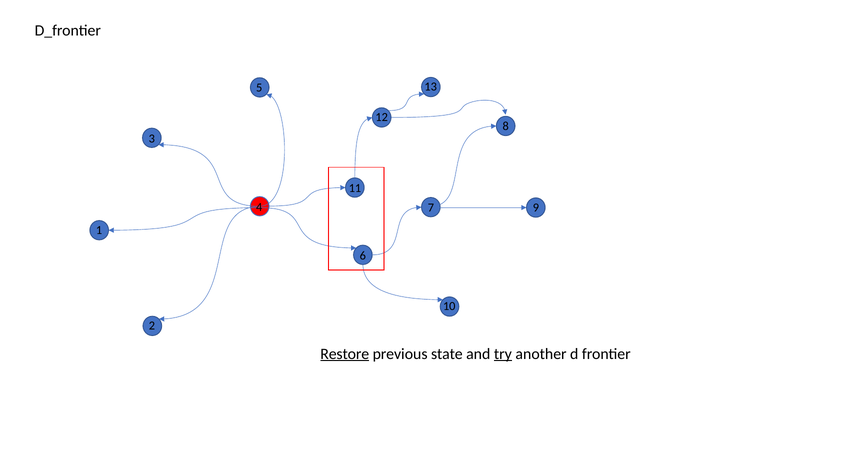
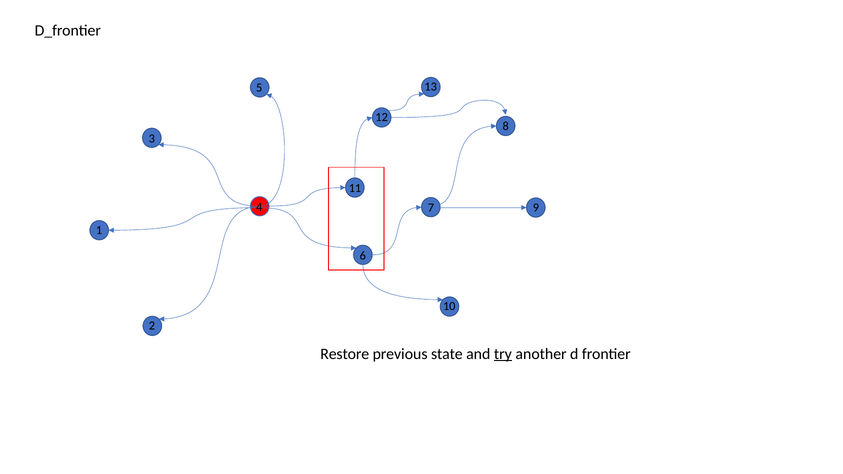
Restore underline: present -> none (345, 354)
